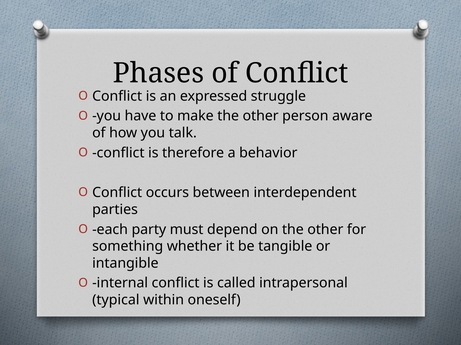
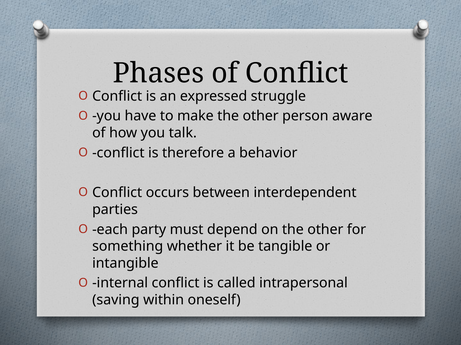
typical: typical -> saving (116, 301)
